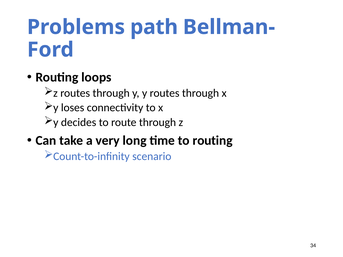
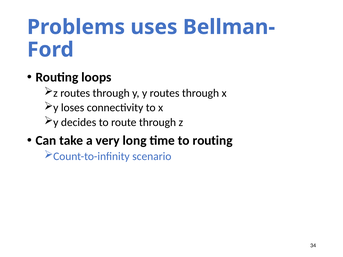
path: path -> uses (154, 27)
